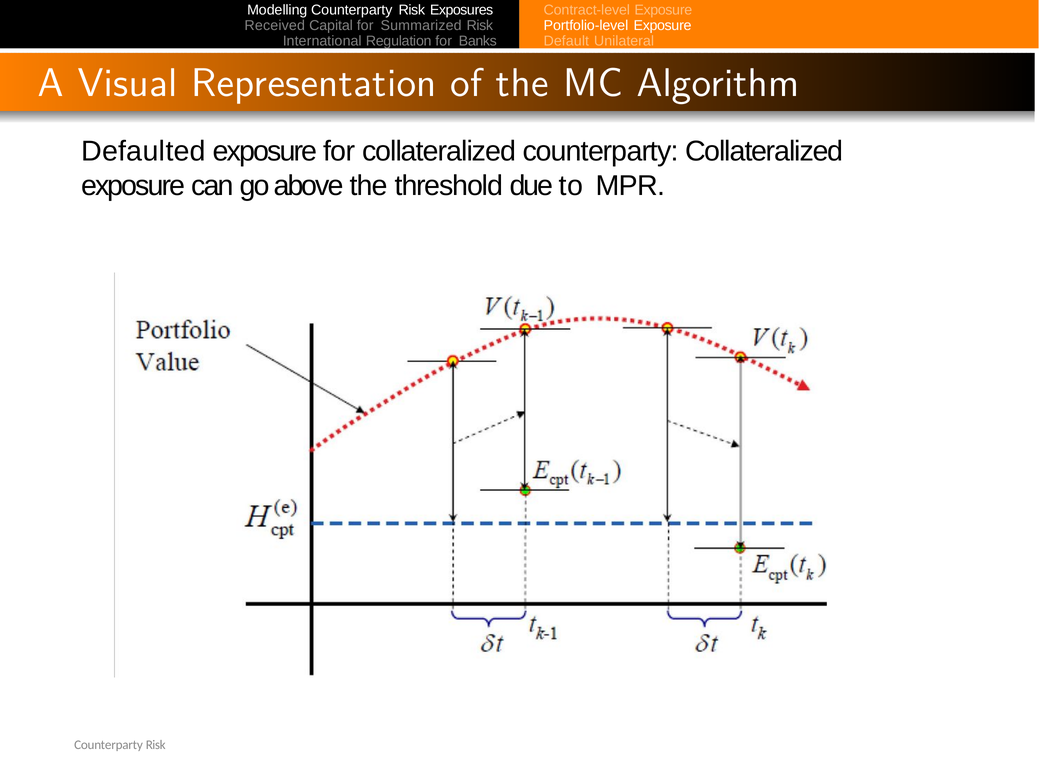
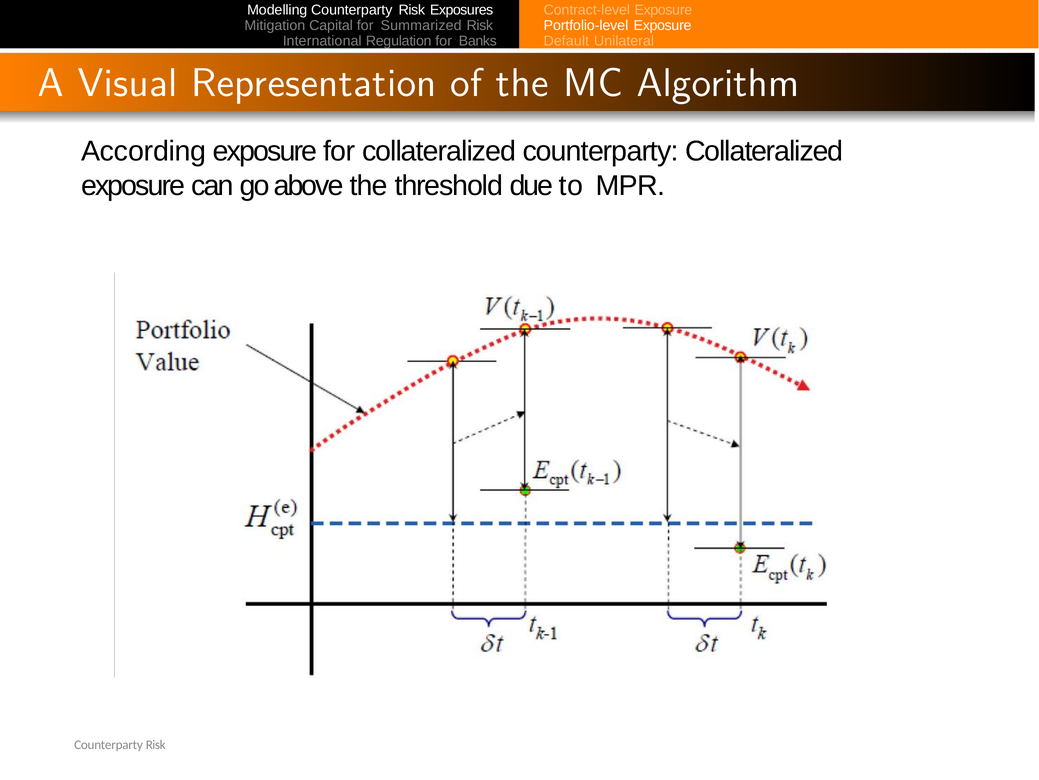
Received: Received -> Mitigation (275, 25)
Defaulted: Defaulted -> According (144, 151)
